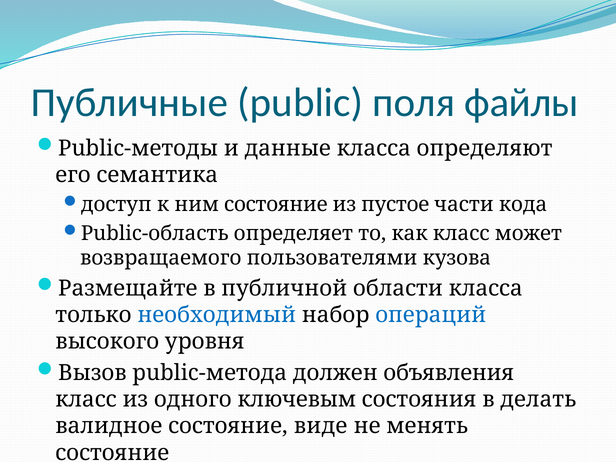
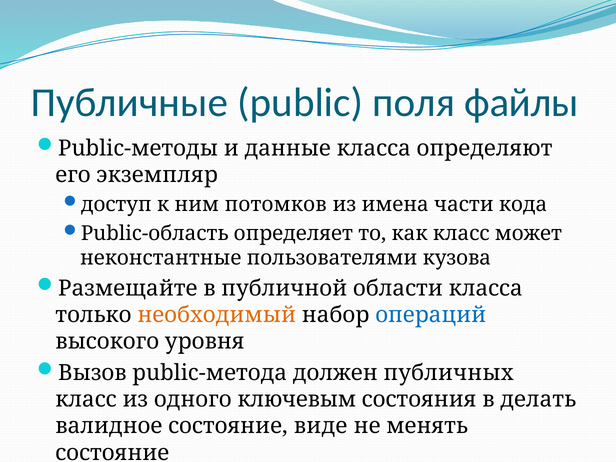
семантика: семантика -> экземпляр (157, 175)
ним состояние: состояние -> потомков (276, 205)
пустое: пустое -> имена (395, 205)
возвращаемого: возвращаемого -> неконстантные (161, 258)
необходимый colour: blue -> orange (217, 315)
объявления: объявления -> публичных (449, 373)
